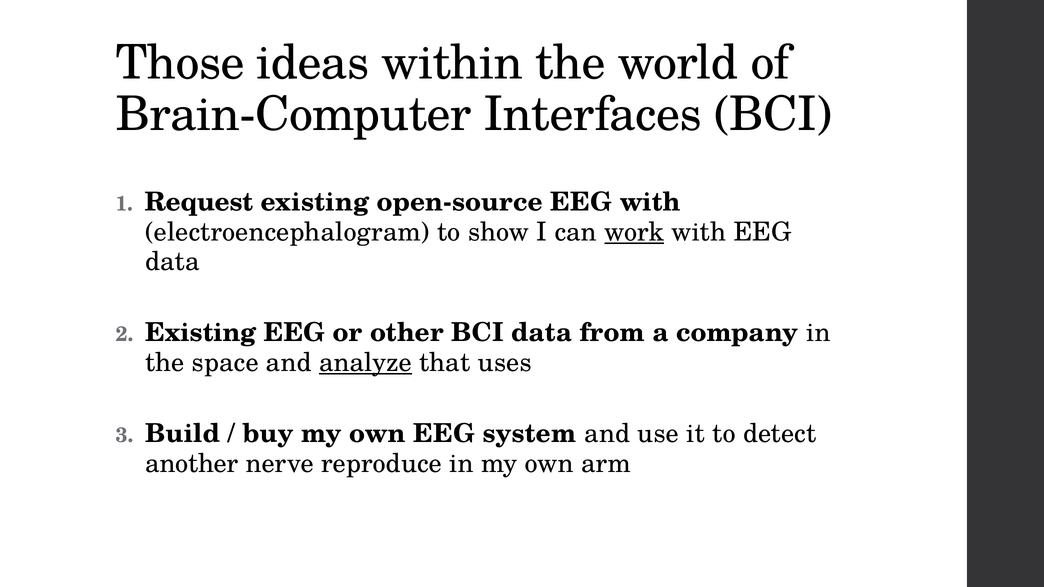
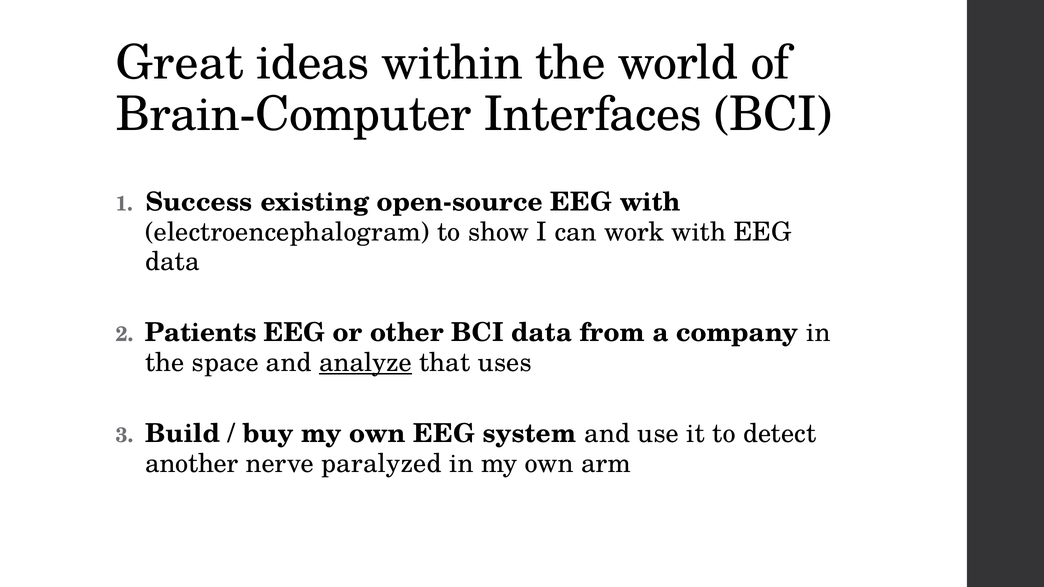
Those: Those -> Great (180, 63)
Request: Request -> Success (199, 202)
work underline: present -> none (634, 232)
Existing: Existing -> Patients (201, 333)
reproduce: reproduce -> paralyzed (381, 464)
